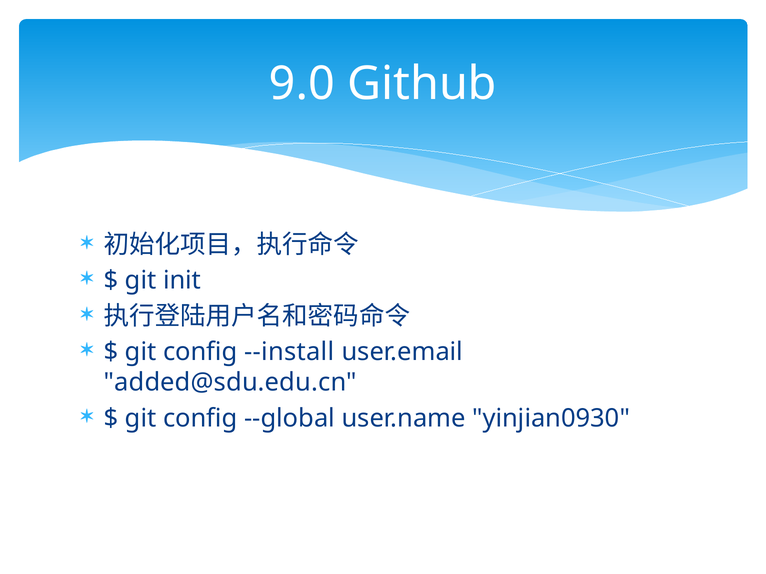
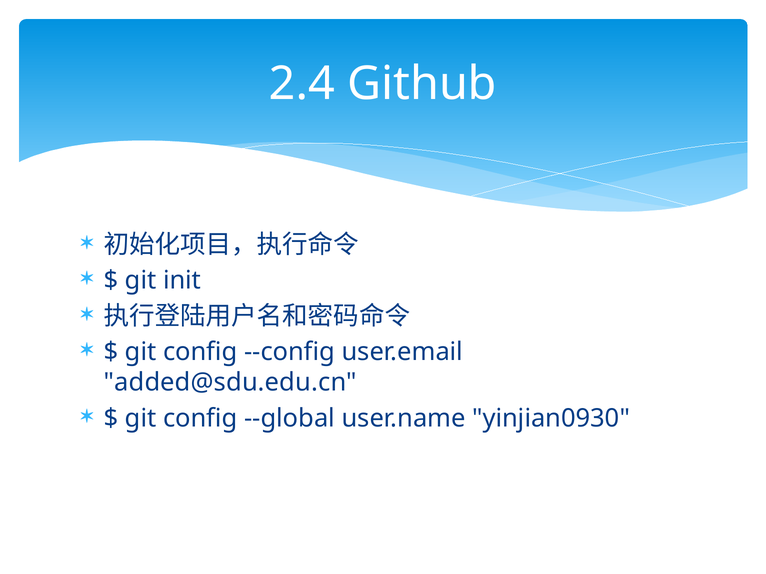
9.0: 9.0 -> 2.4 (302, 84)
--install: --install -> --config (290, 352)
